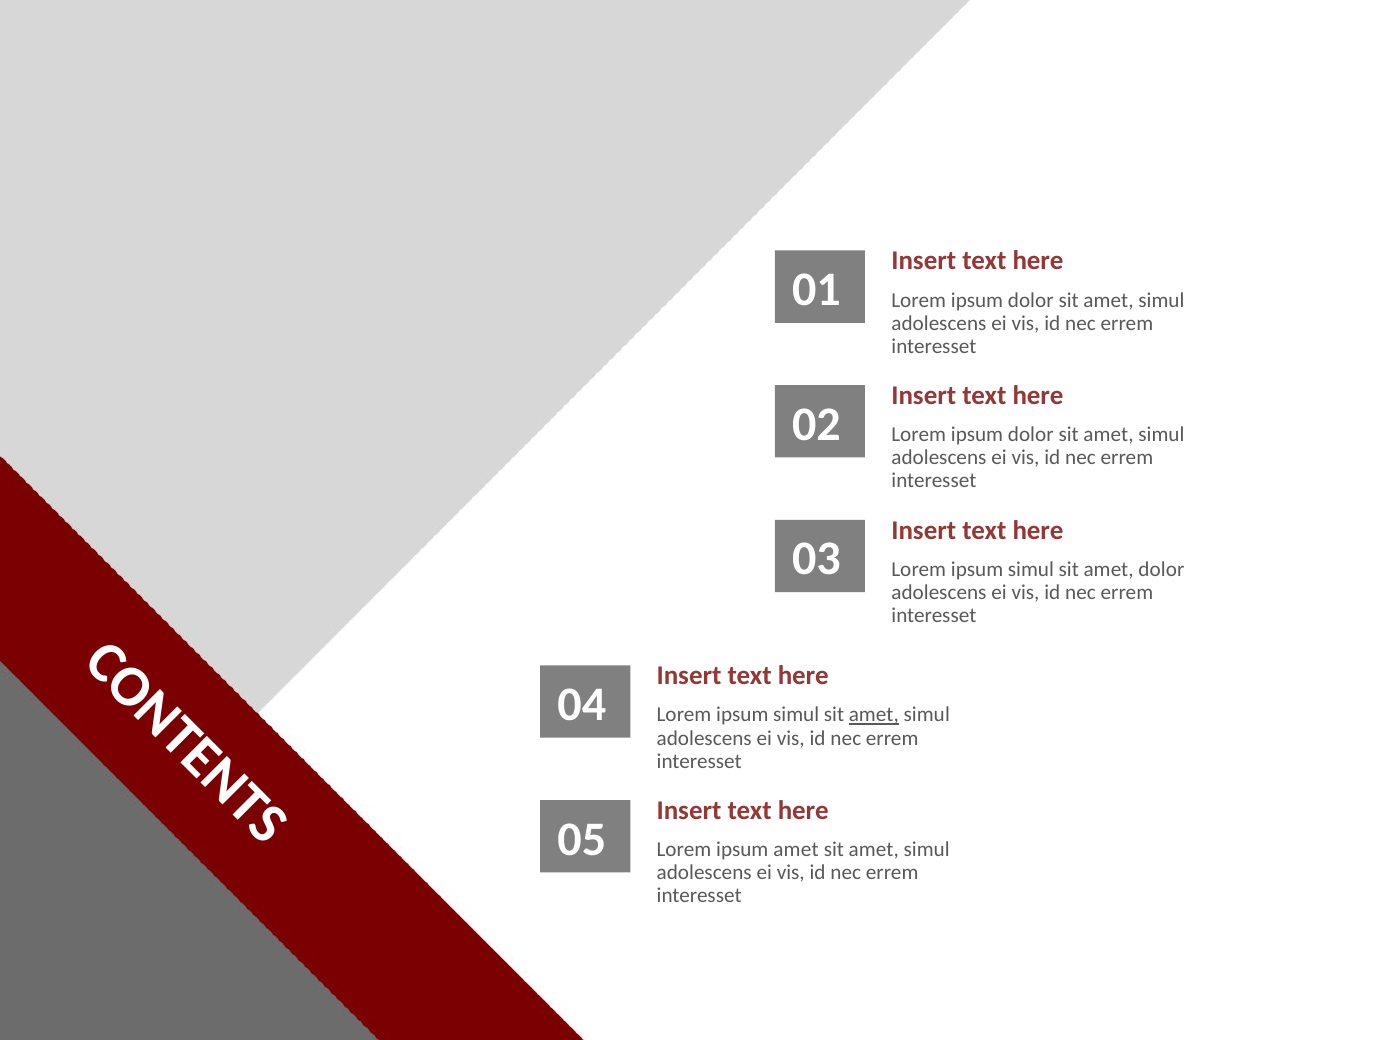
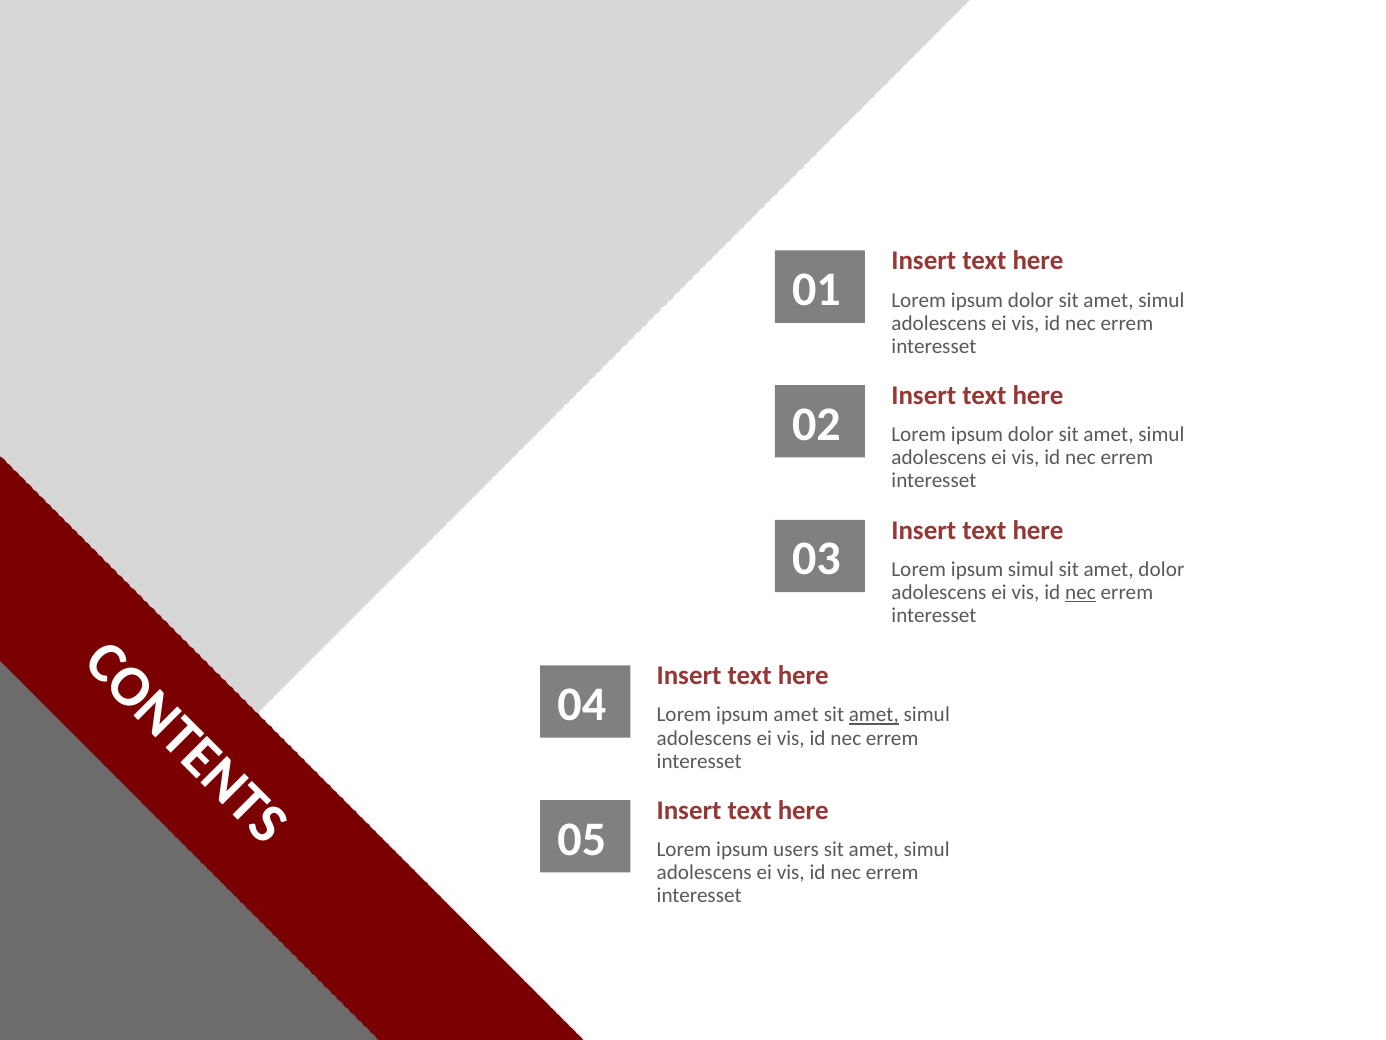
nec underline: none -> present (1080, 592)
simul: simul -> amet (796, 715)
ipsum amet: amet -> users (796, 849)
